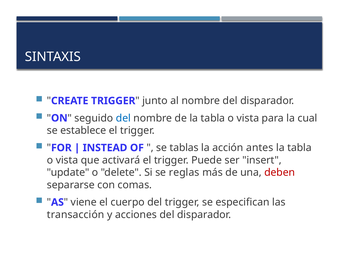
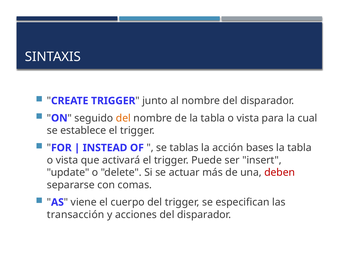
del colour: blue -> orange (123, 118)
antes: antes -> bases (260, 148)
reglas: reglas -> actuar (184, 173)
